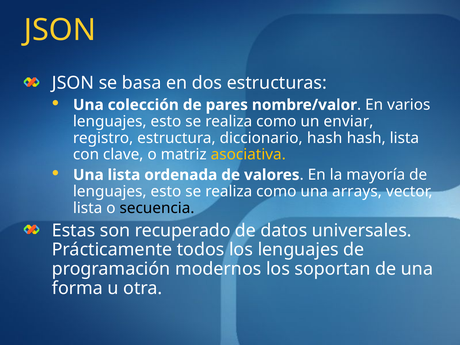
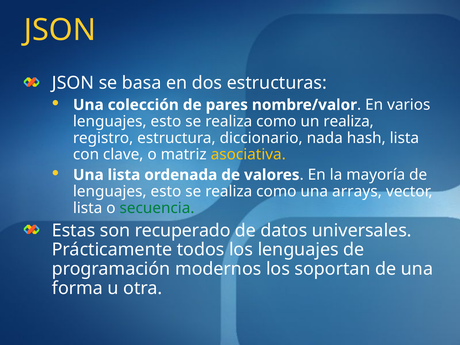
un enviar: enviar -> realiza (349, 121)
diccionario hash: hash -> nada (325, 138)
secuencia colour: black -> green (157, 208)
